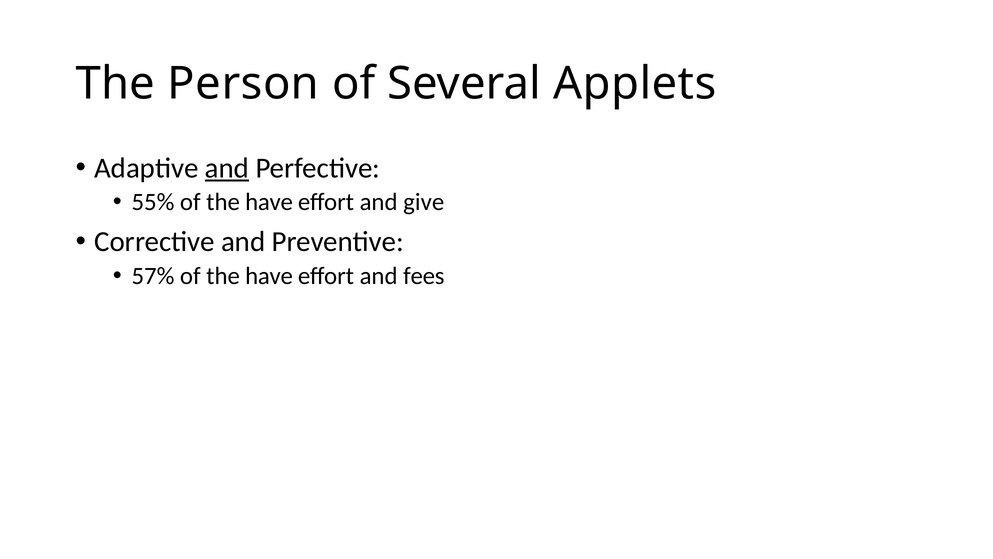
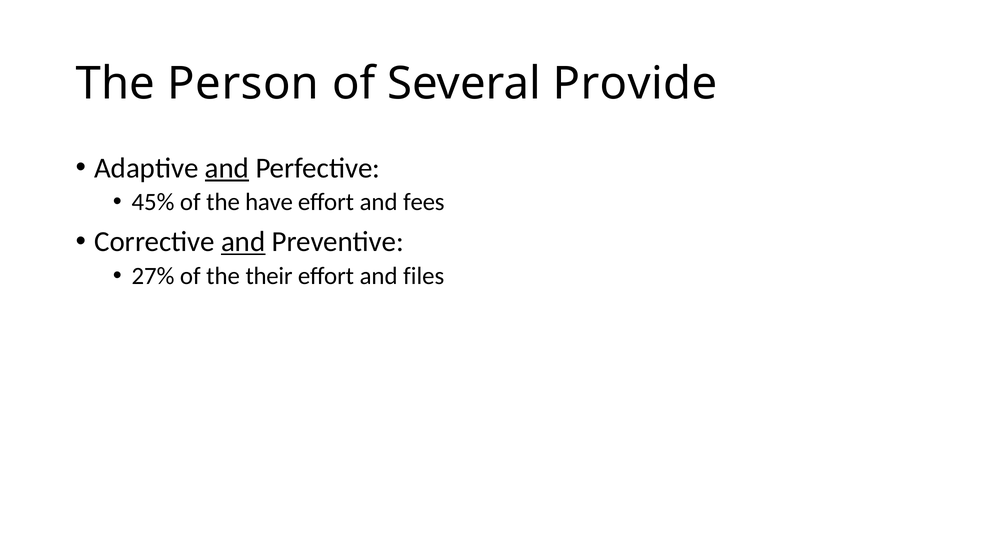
Applets: Applets -> Provide (635, 83)
55%: 55% -> 45% (153, 202)
give: give -> fees (424, 202)
and underline: none -> present (243, 241)
57%: 57% -> 27% (153, 276)
have: have -> their (269, 276)
fees: fees -> files (424, 276)
